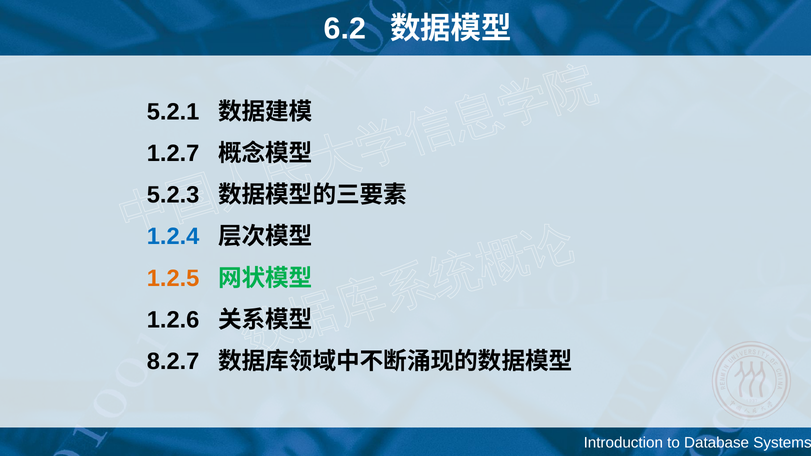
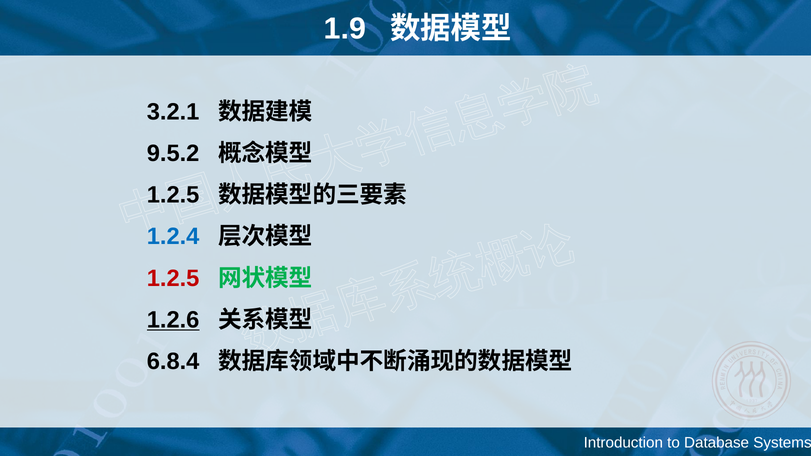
6.2: 6.2 -> 1.9 (345, 29)
5.2.1: 5.2.1 -> 3.2.1 (173, 112)
1.2.7: 1.2.7 -> 9.5.2 (173, 153)
5.2.3: 5.2.3 -> 1.2.5 (173, 195)
1.2.5 colour: orange -> red (173, 278)
1.2.6 underline: none -> present (173, 320)
8.2.7: 8.2.7 -> 6.8.4 (173, 362)
